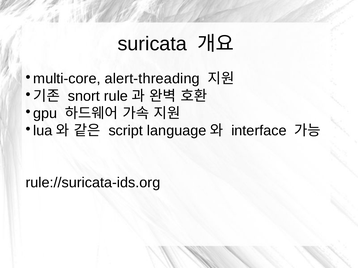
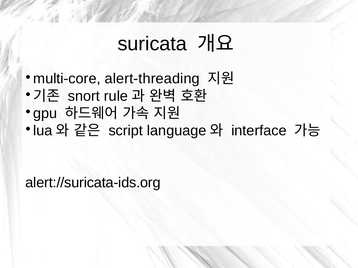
rule://suricata-ids.org: rule://suricata-ids.org -> alert://suricata-ids.org (93, 183)
